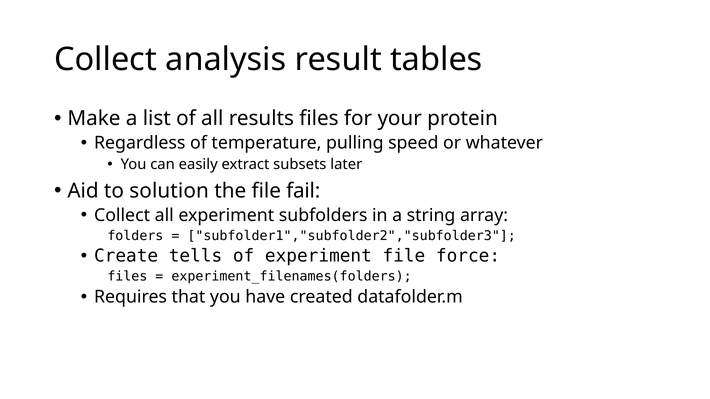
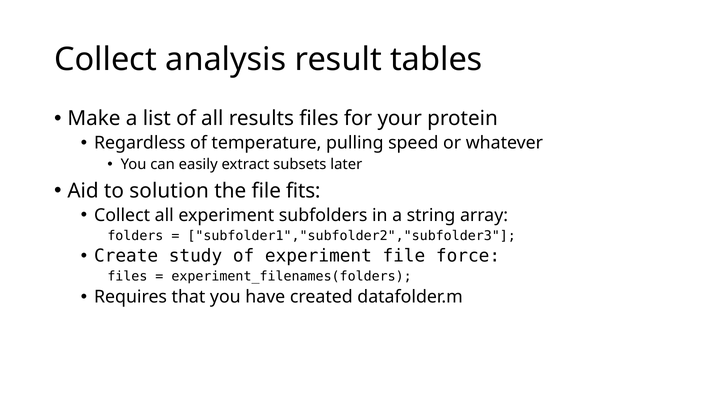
fail: fail -> fits (303, 191)
tells: tells -> study (196, 256)
